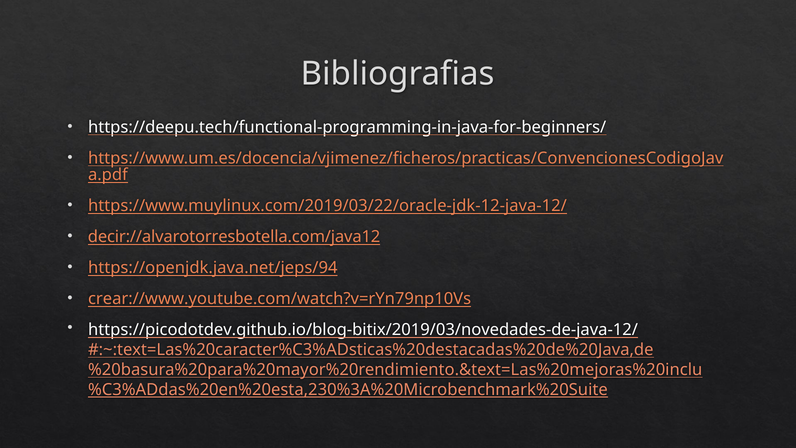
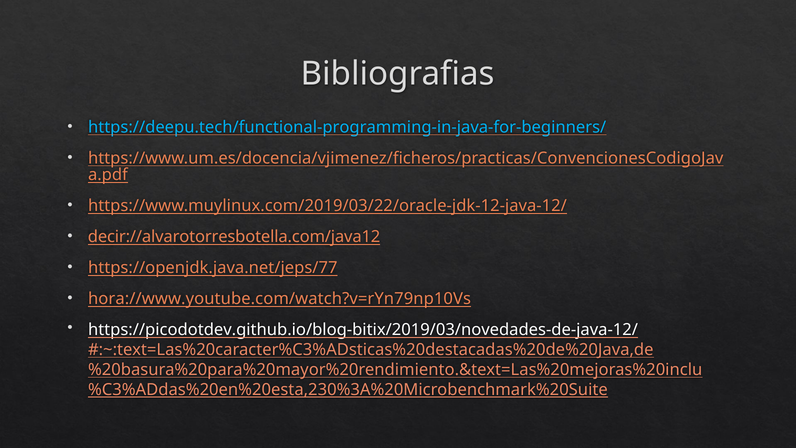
https://deepu.tech/functional-programming-in-java-for-beginners/ colour: white -> light blue (347, 127)
https://openjdk.java.net/jeps/94: https://openjdk.java.net/jeps/94 -> https://openjdk.java.net/jeps/77 (213, 268)
crear://www.youtube.com/watch?v=rYn79np10Vs: crear://www.youtube.com/watch?v=rYn79np10Vs -> hora://www.youtube.com/watch?v=rYn79np10Vs (280, 299)
